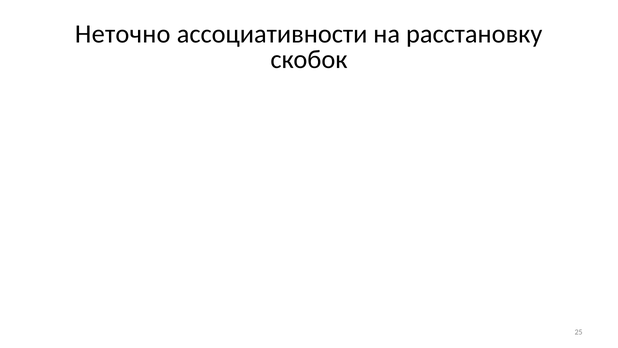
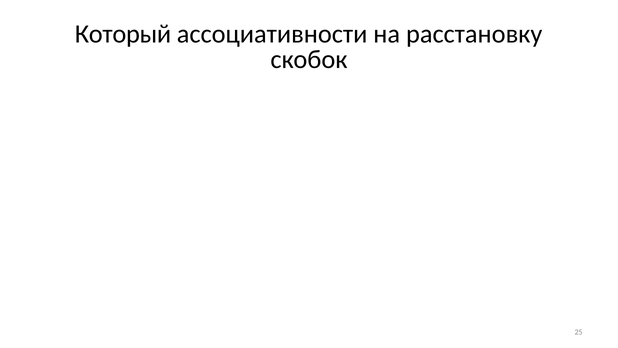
Неточно: Неточно -> Который (123, 34)
